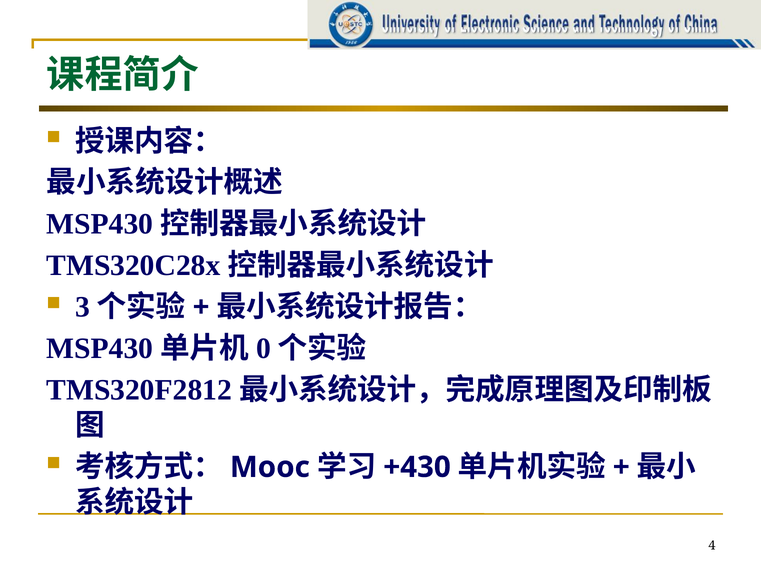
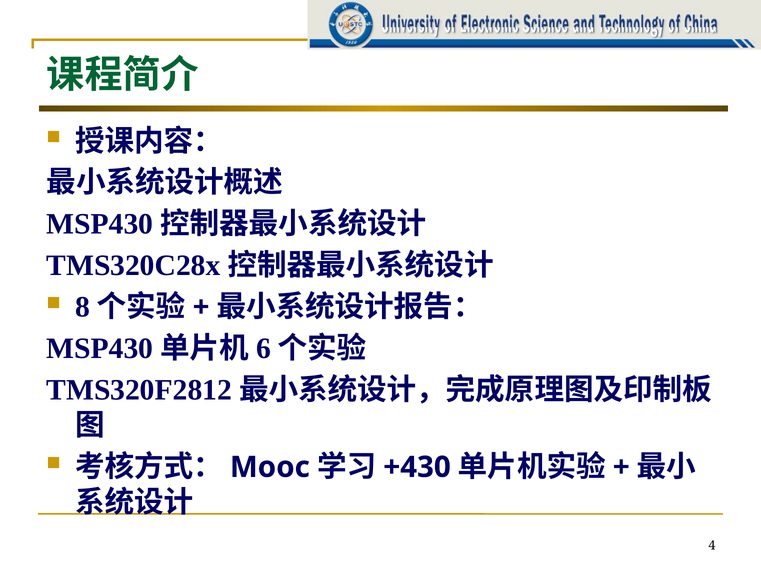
3: 3 -> 8 (82, 307)
0: 0 -> 6 (263, 349)
